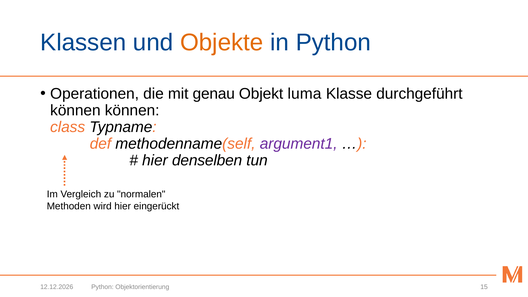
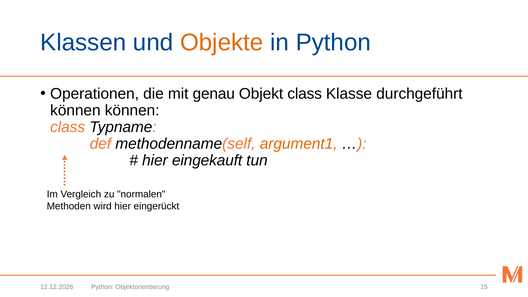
Objekt luma: luma -> class (305, 94)
argument1 colour: purple -> orange (299, 144)
denselben: denselben -> eingekauft (207, 160)
